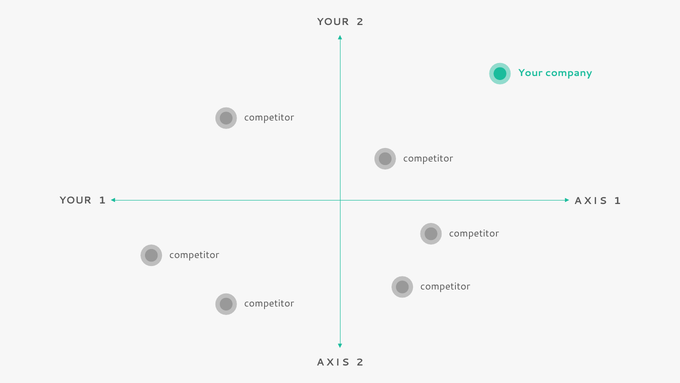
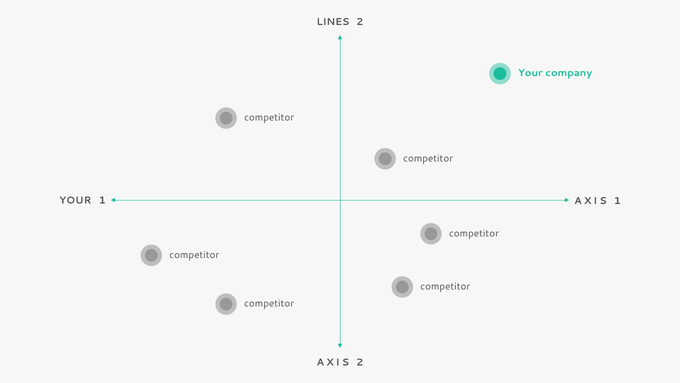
YOUR: YOUR -> LINES (333, 22)
